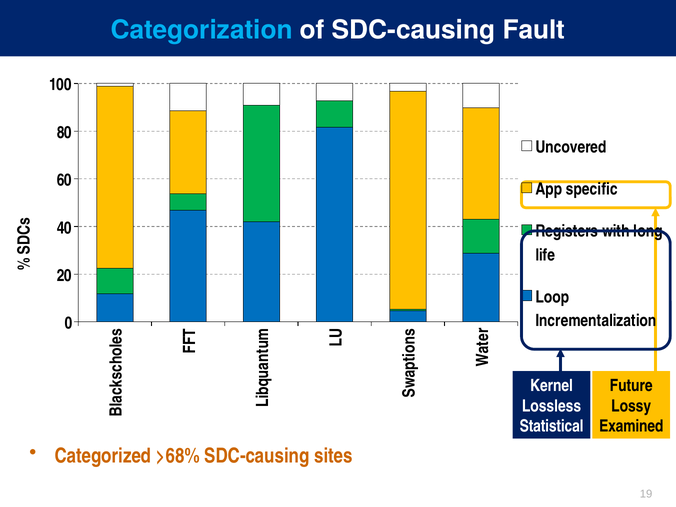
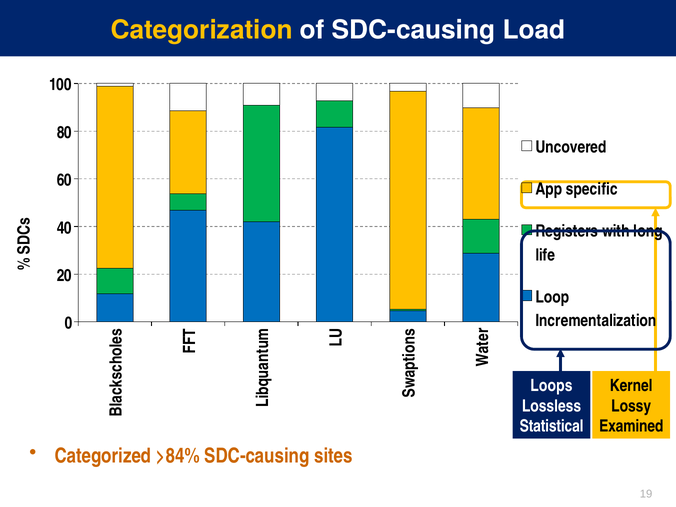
Categorization colour: light blue -> yellow (202, 30)
Fault: Fault -> Load (534, 30)
Kernel: Kernel -> Loops (551, 386)
Future: Future -> Kernel (631, 386)
>68%: >68% -> >84% (178, 456)
